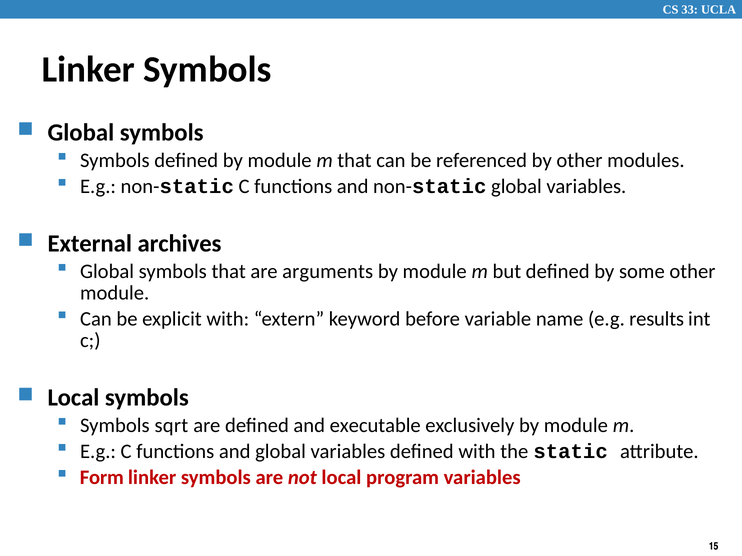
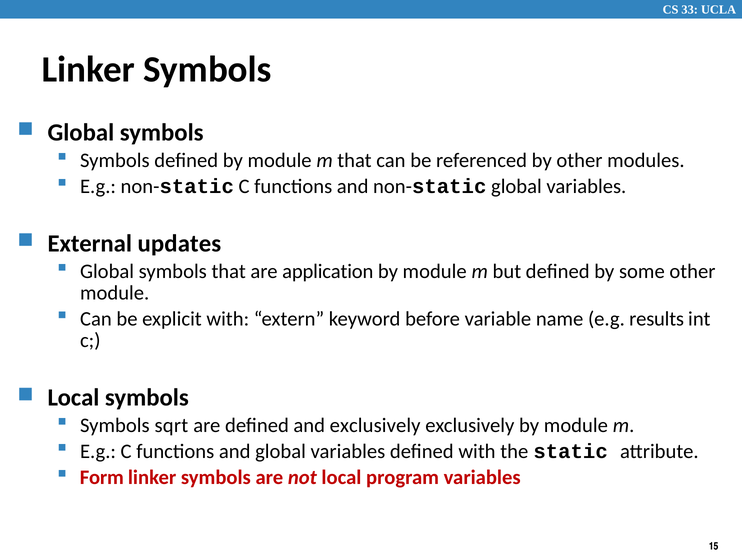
archives: archives -> updates (179, 244)
arguments: arguments -> application (328, 272)
and executable: executable -> exclusively (375, 426)
